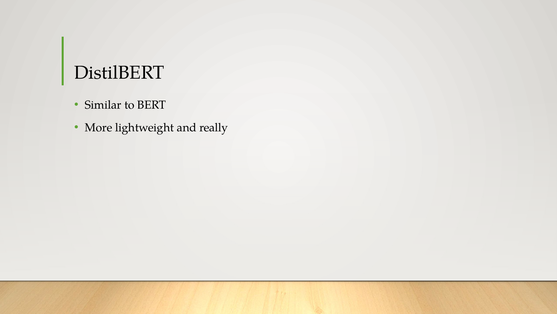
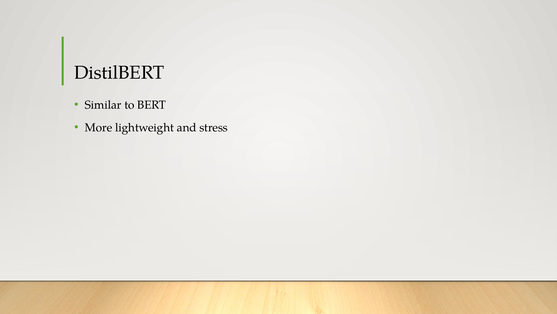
really: really -> stress (214, 127)
